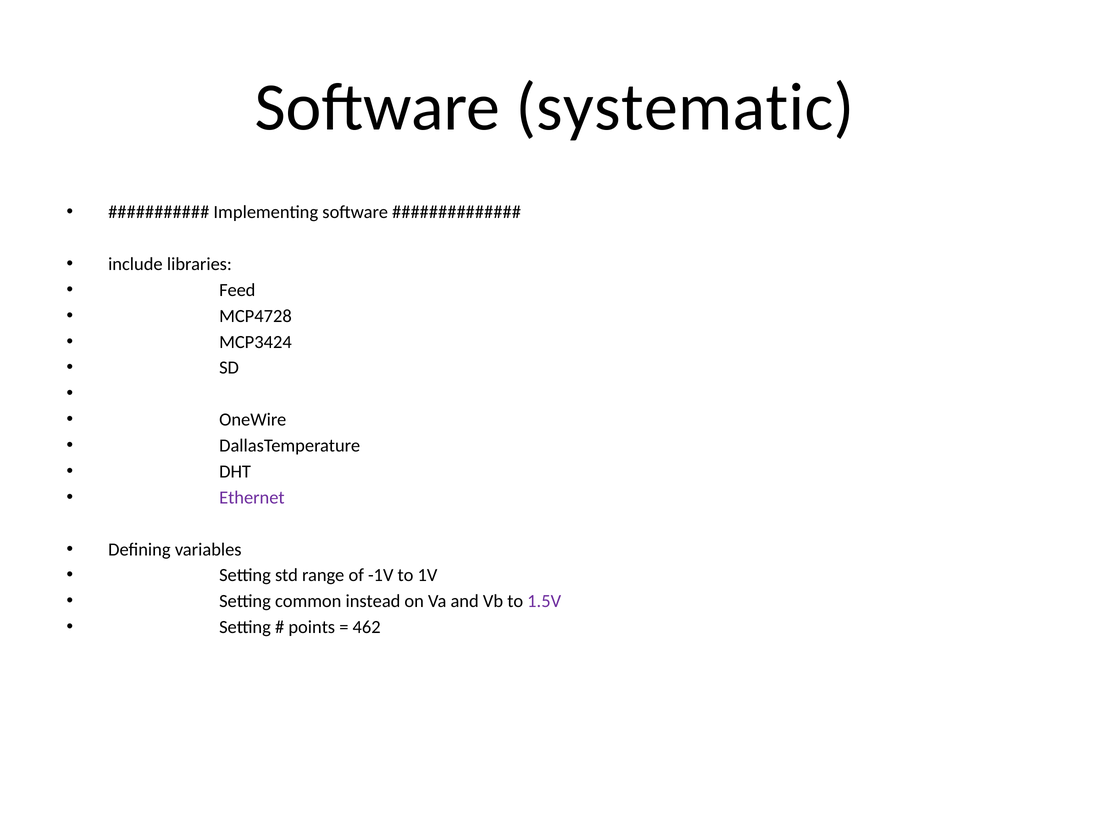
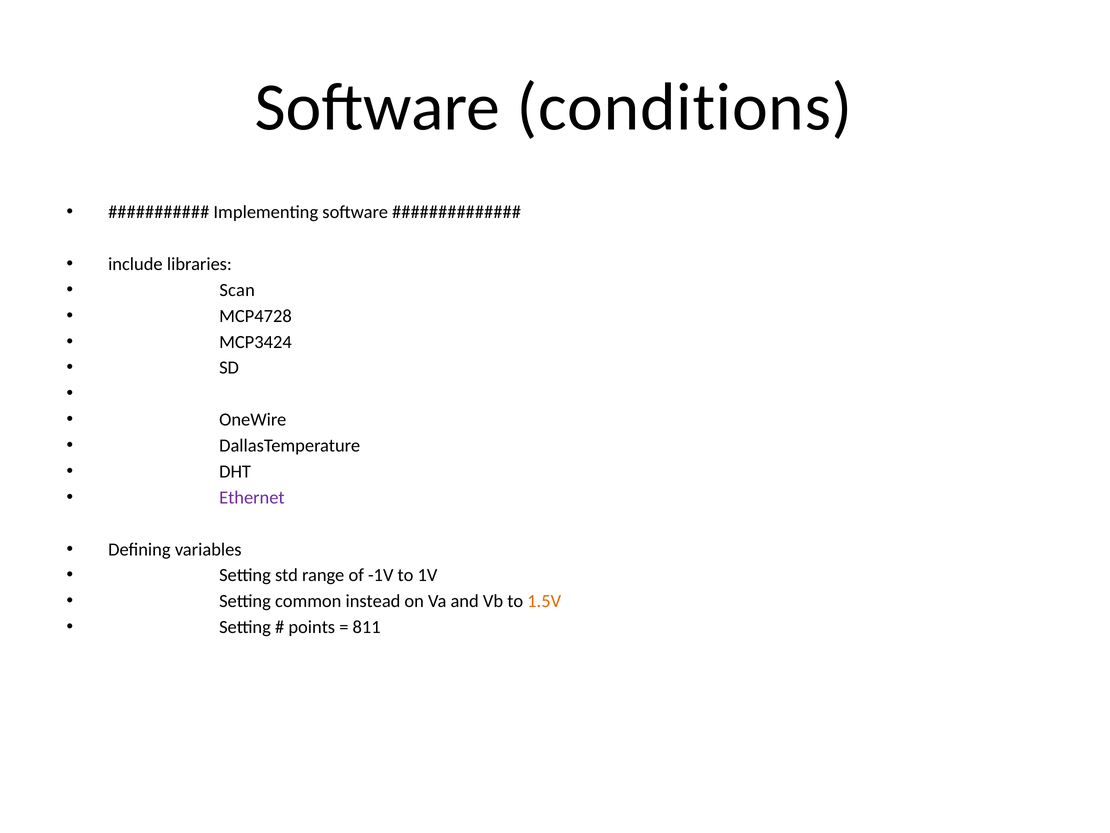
systematic: systematic -> conditions (685, 107)
Feed: Feed -> Scan (237, 290)
1.5V colour: purple -> orange (544, 601)
462: 462 -> 811 (367, 627)
